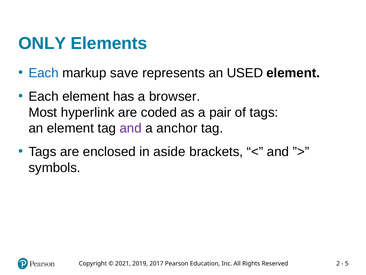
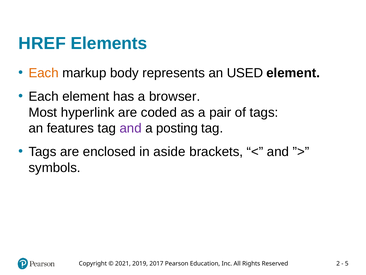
ONLY: ONLY -> HREF (42, 43)
Each colour: blue -> orange (44, 73)
save: save -> body (124, 73)
an element: element -> features (70, 128)
anchor: anchor -> posting (177, 128)
